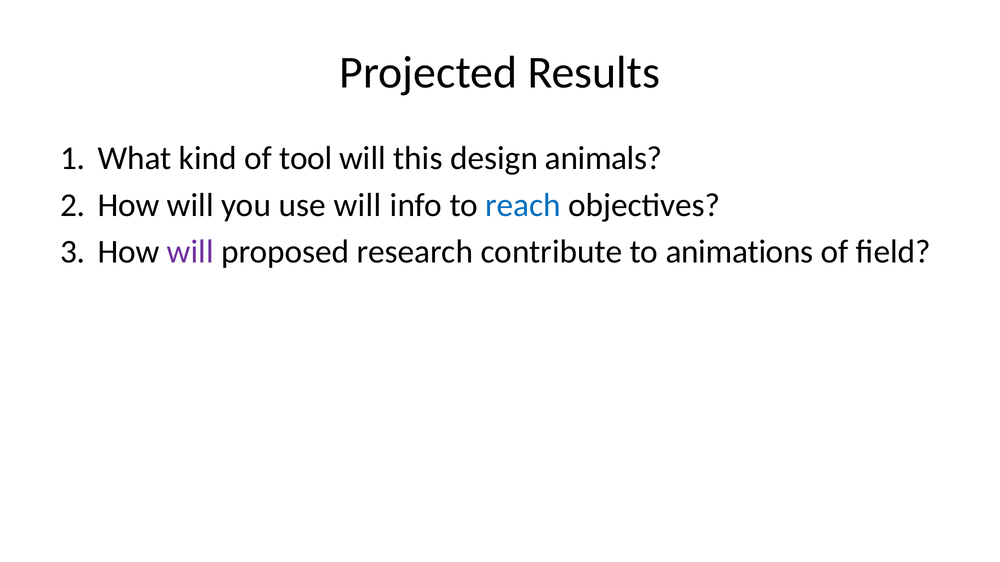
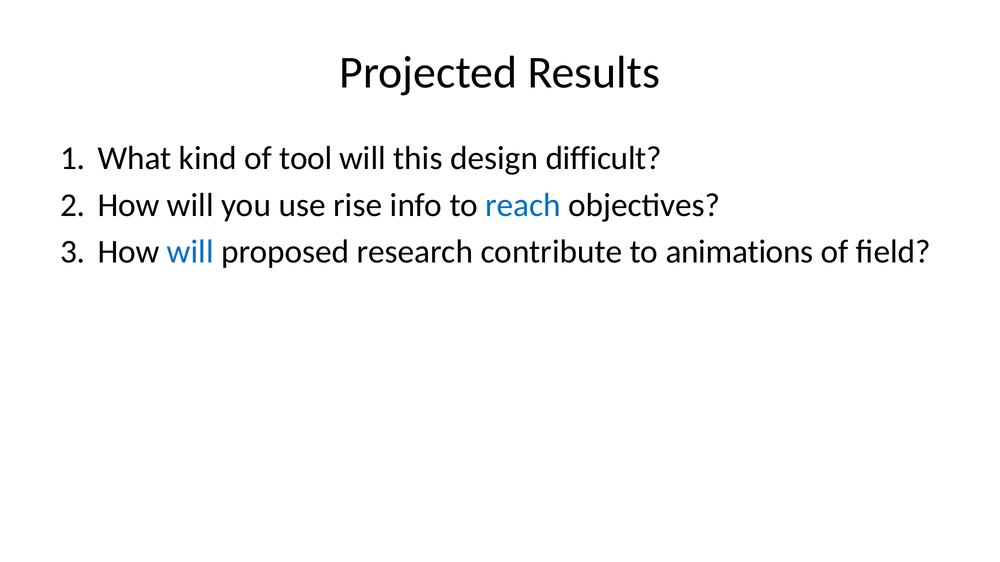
animals: animals -> difficult (604, 159)
use will: will -> rise (358, 205)
will colour: purple -> blue (190, 252)
